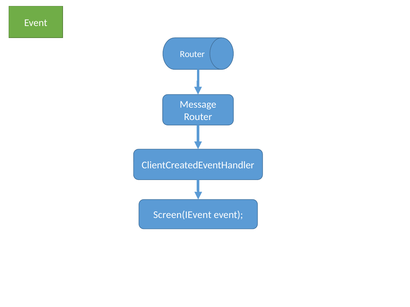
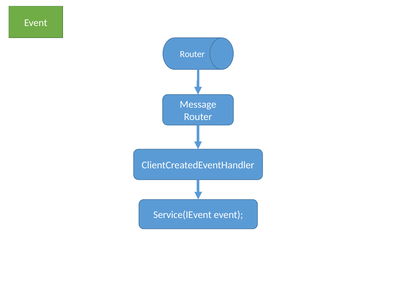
Screen(IEvent: Screen(IEvent -> Service(IEvent (182, 215)
